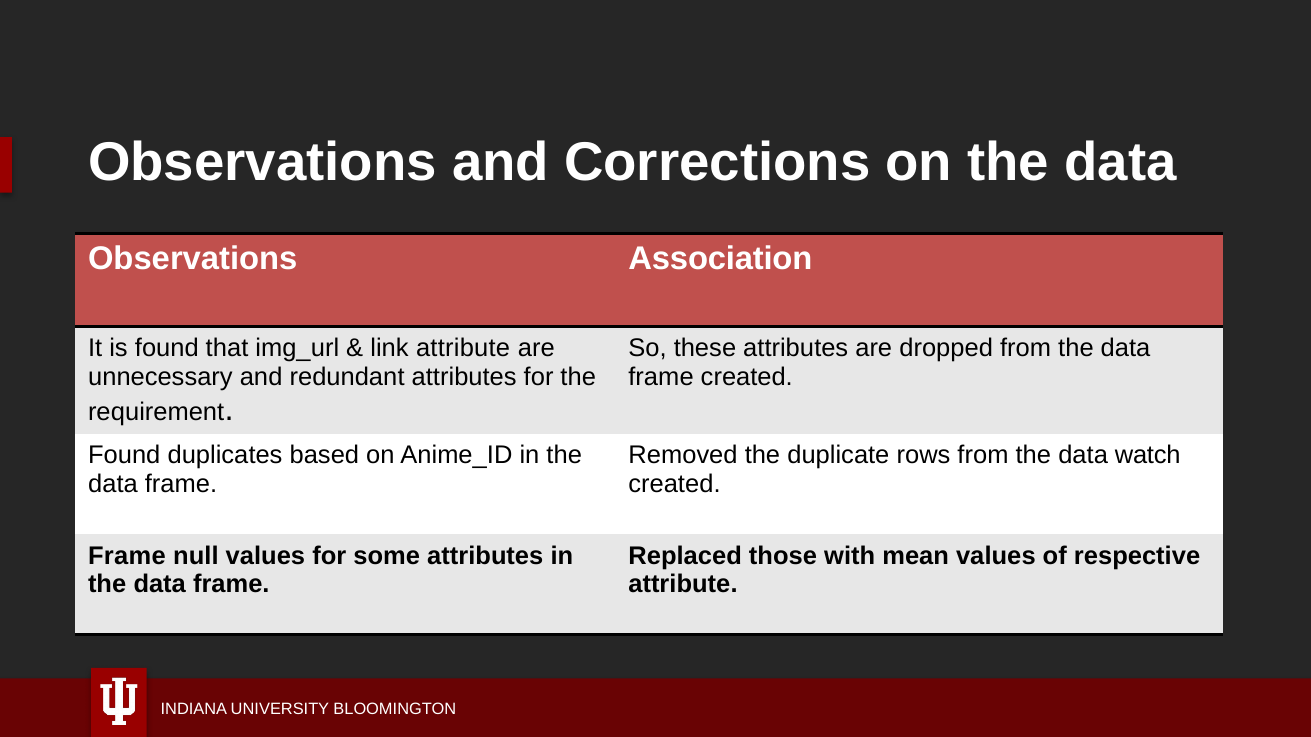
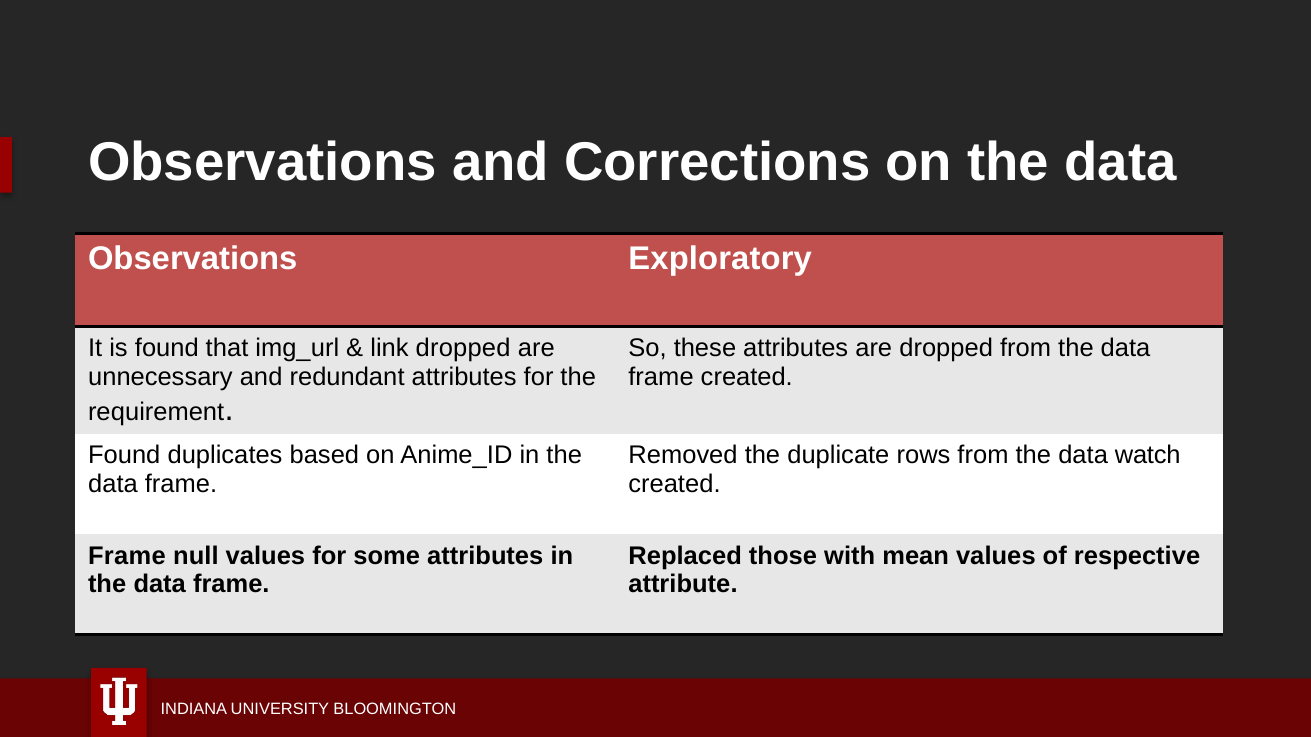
Association: Association -> Exploratory (720, 259)
link attribute: attribute -> dropped (463, 348)
